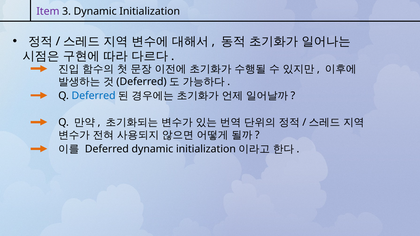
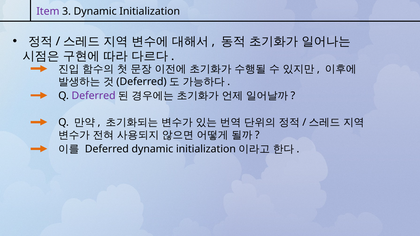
Deferred colour: blue -> purple (94, 96)
